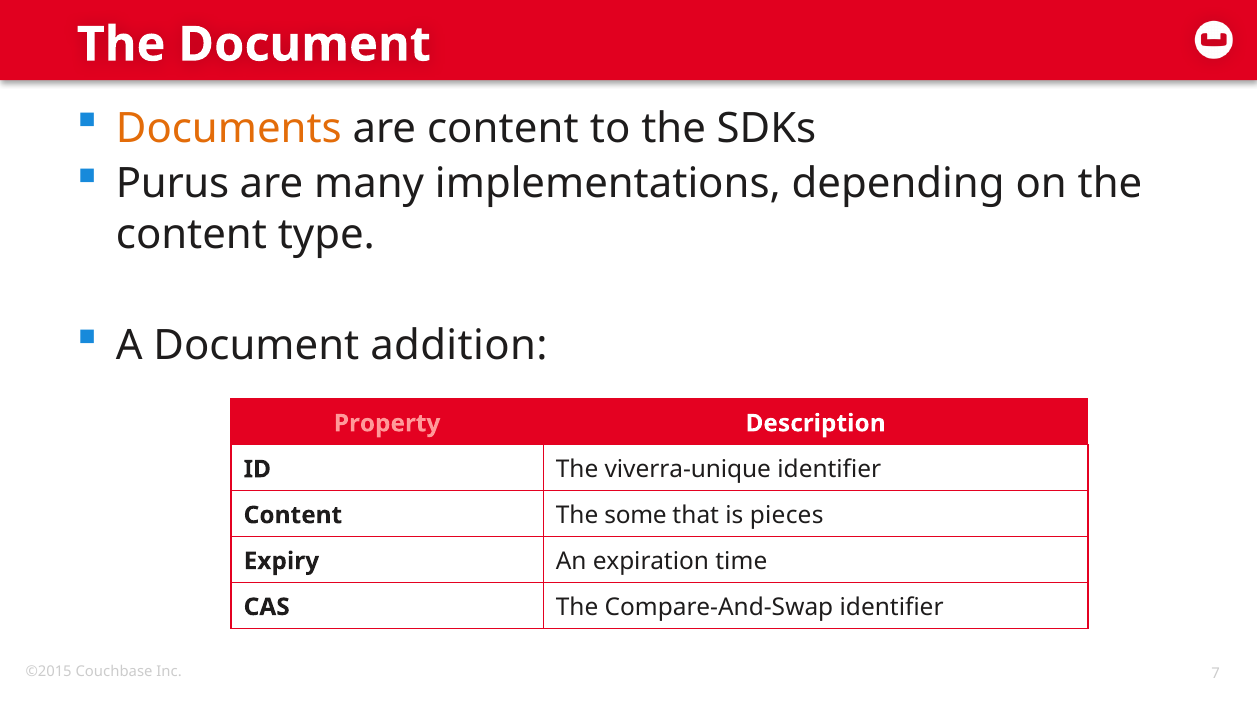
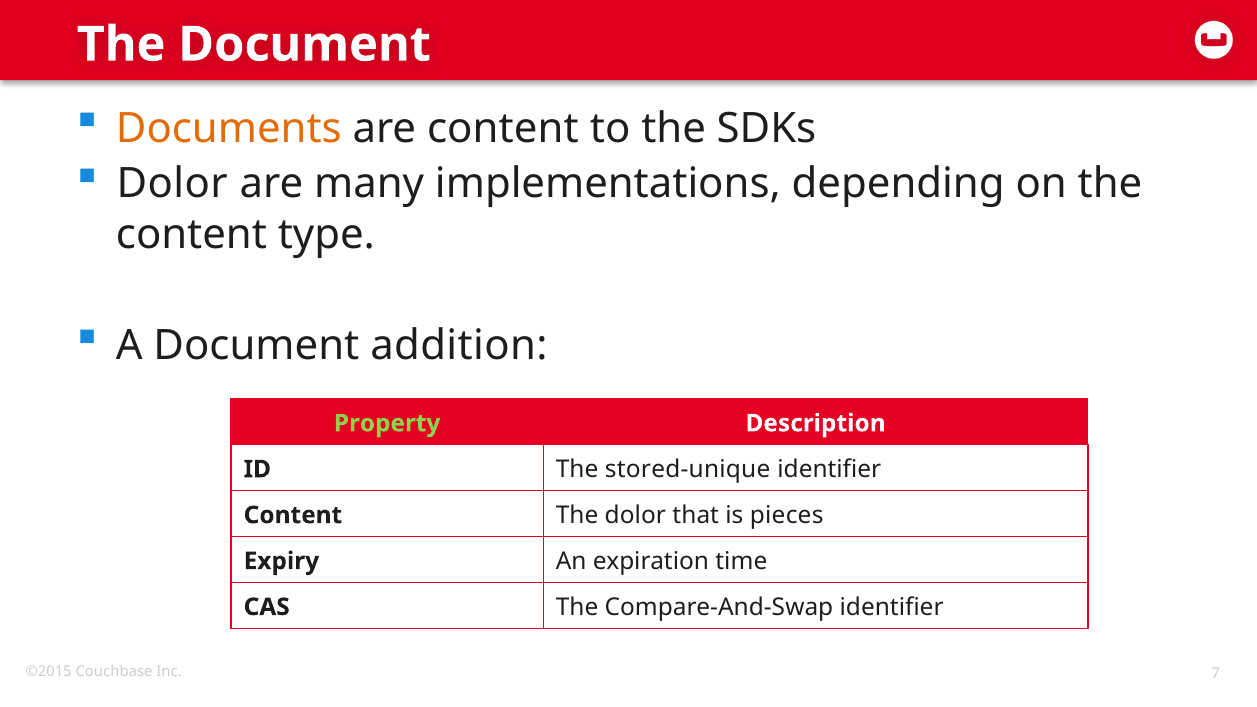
Purus: Purus -> Dolor (172, 184)
Property colour: pink -> light green (387, 423)
viverra-unique: viverra-unique -> stored-unique (688, 469)
The some: some -> dolor (635, 515)
